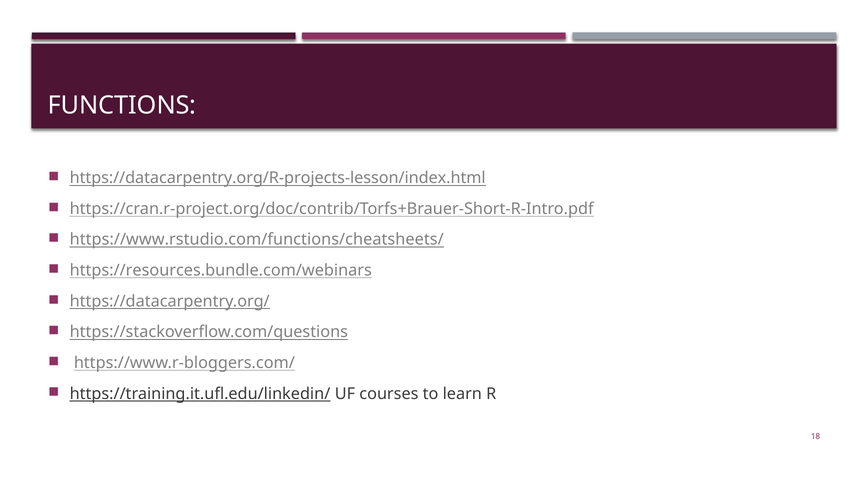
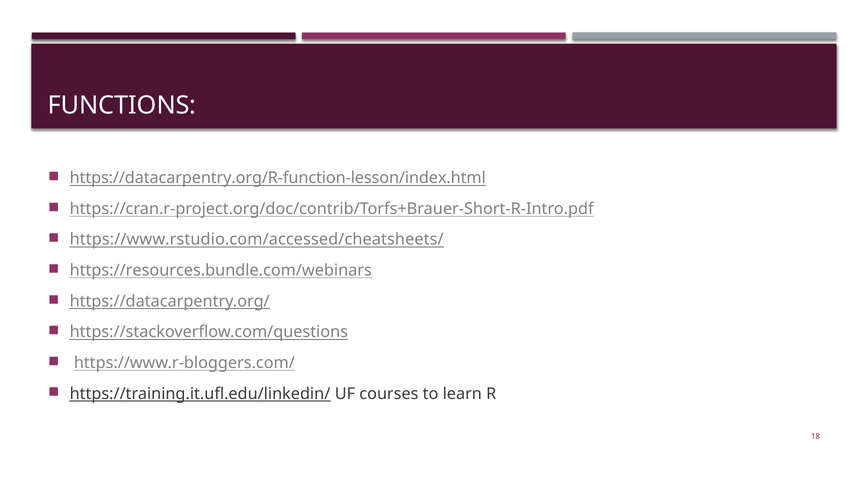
https://datacarpentry.org/R-projects-lesson/index.html: https://datacarpentry.org/R-projects-lesson/index.html -> https://datacarpentry.org/R-function-lesson/index.html (278, 178)
https://www.rstudio.com/functions/cheatsheets/: https://www.rstudio.com/functions/cheatsheets/ -> https://www.rstudio.com/accessed/cheatsheets/ (257, 240)
